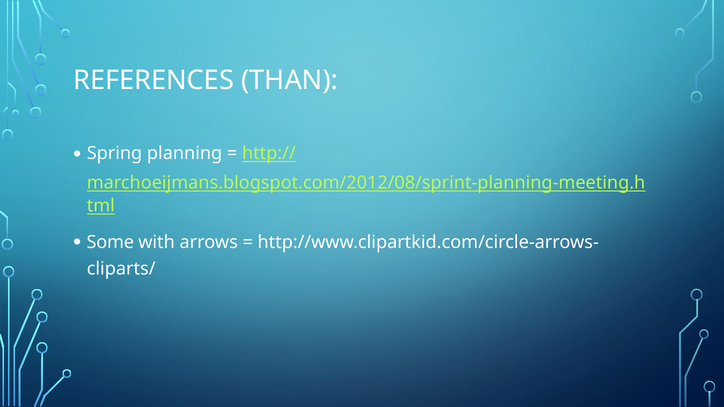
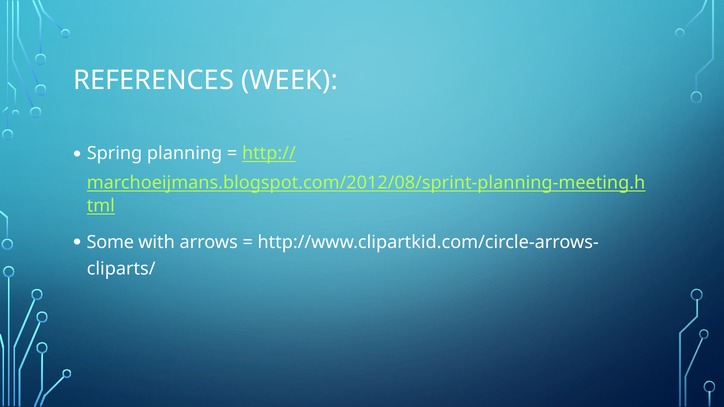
THAN: THAN -> WEEK (290, 80)
